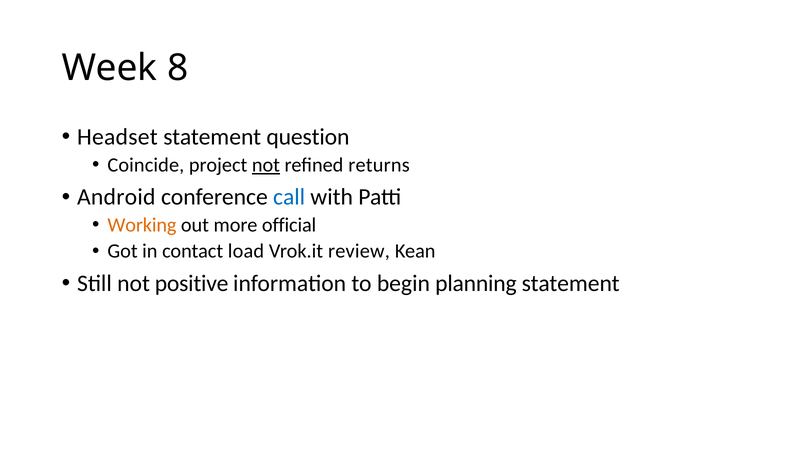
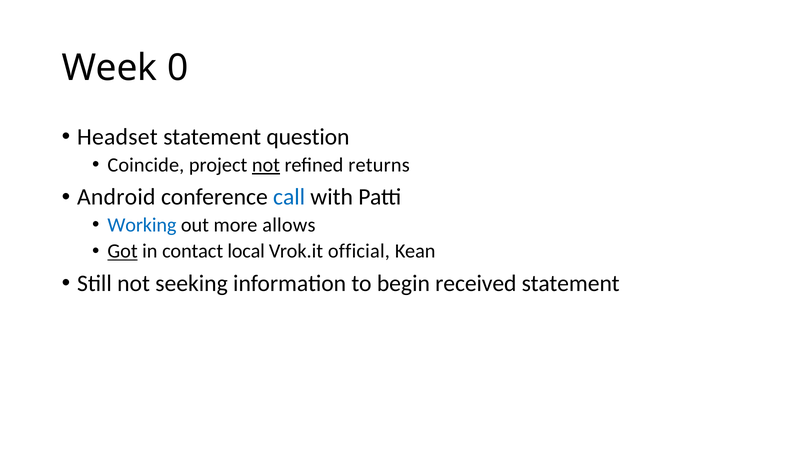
8: 8 -> 0 (178, 68)
Working colour: orange -> blue (142, 225)
official: official -> allows (289, 225)
Got underline: none -> present (123, 251)
load: load -> local (246, 251)
review: review -> official (359, 251)
positive: positive -> seeking (192, 283)
planning: planning -> received (476, 283)
